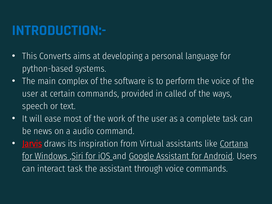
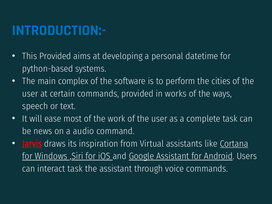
This Converts: Converts -> Provided (55, 56)
language: language -> datetime (202, 56)
the voice: voice -> cities (221, 81)
called: called -> works (176, 94)
